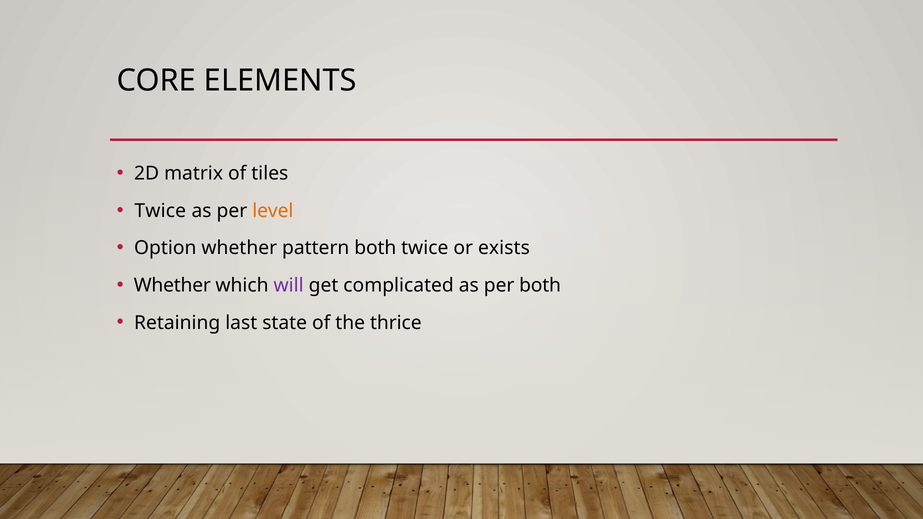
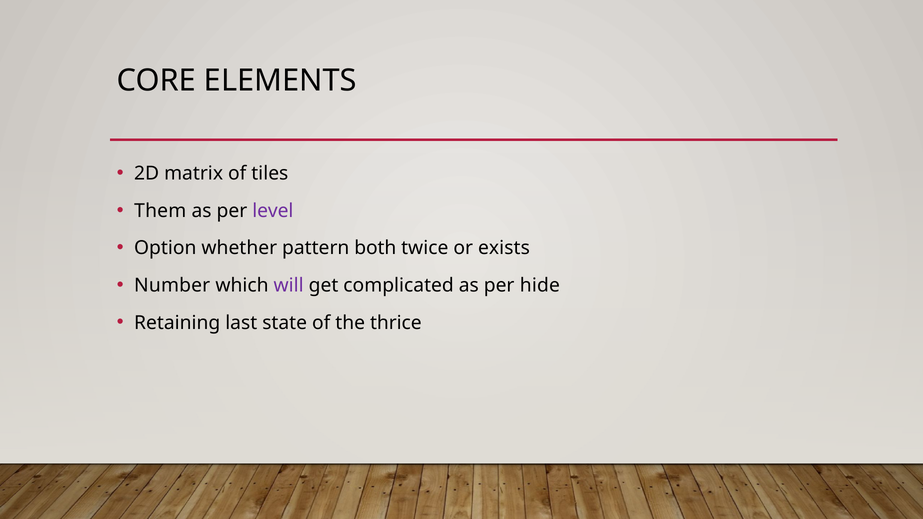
Twice: Twice -> Them (160, 211)
level colour: orange -> purple (273, 211)
Whether: Whether -> Number (172, 285)
per both: both -> hide (540, 285)
